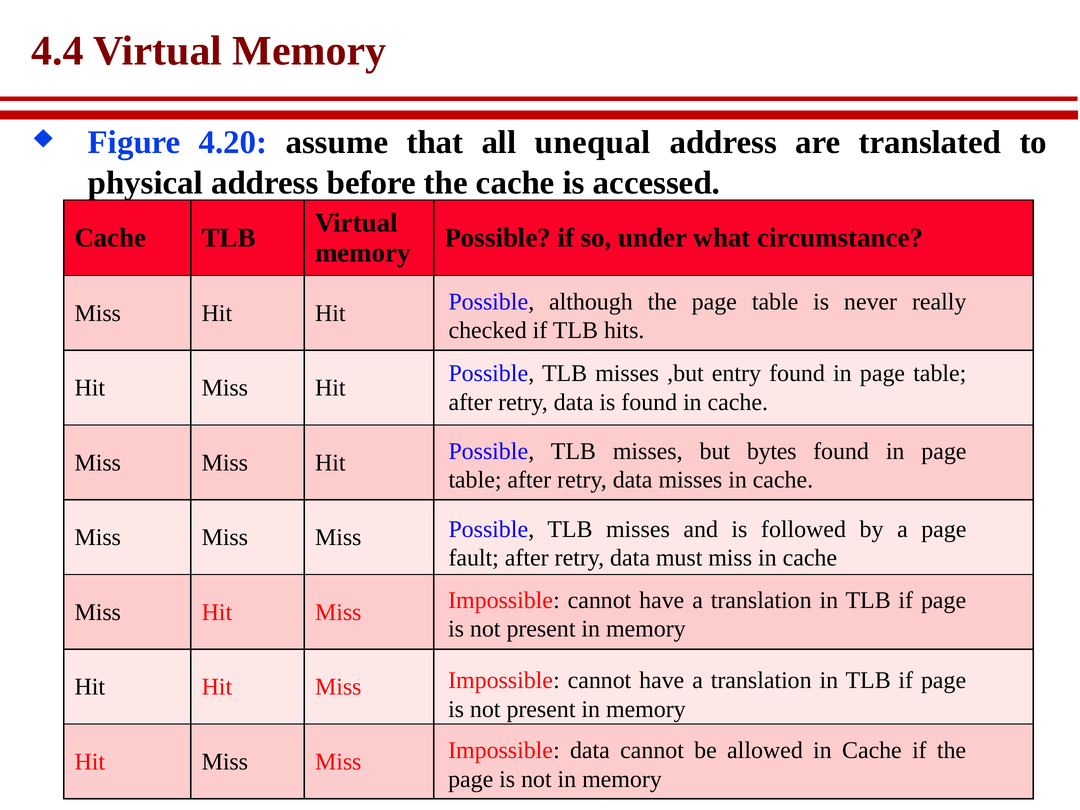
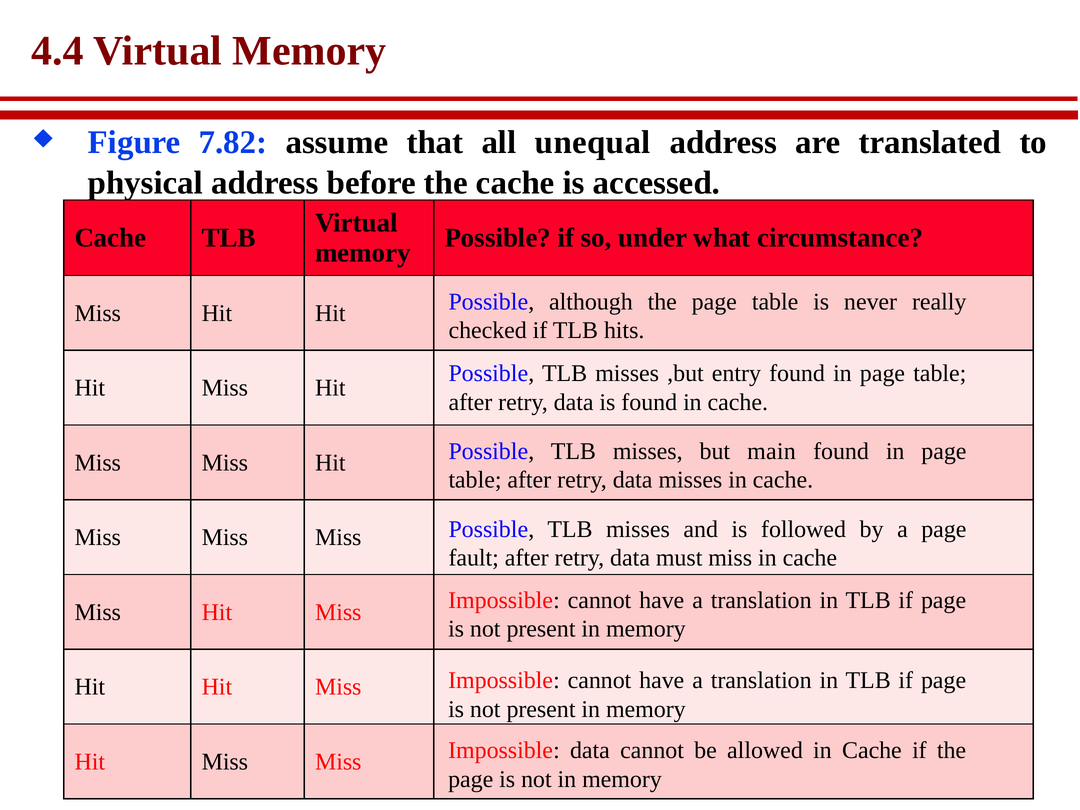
4.20: 4.20 -> 7.82 (233, 142)
bytes: bytes -> main (771, 451)
